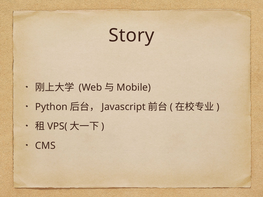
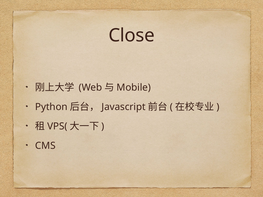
Story: Story -> Close (132, 35)
